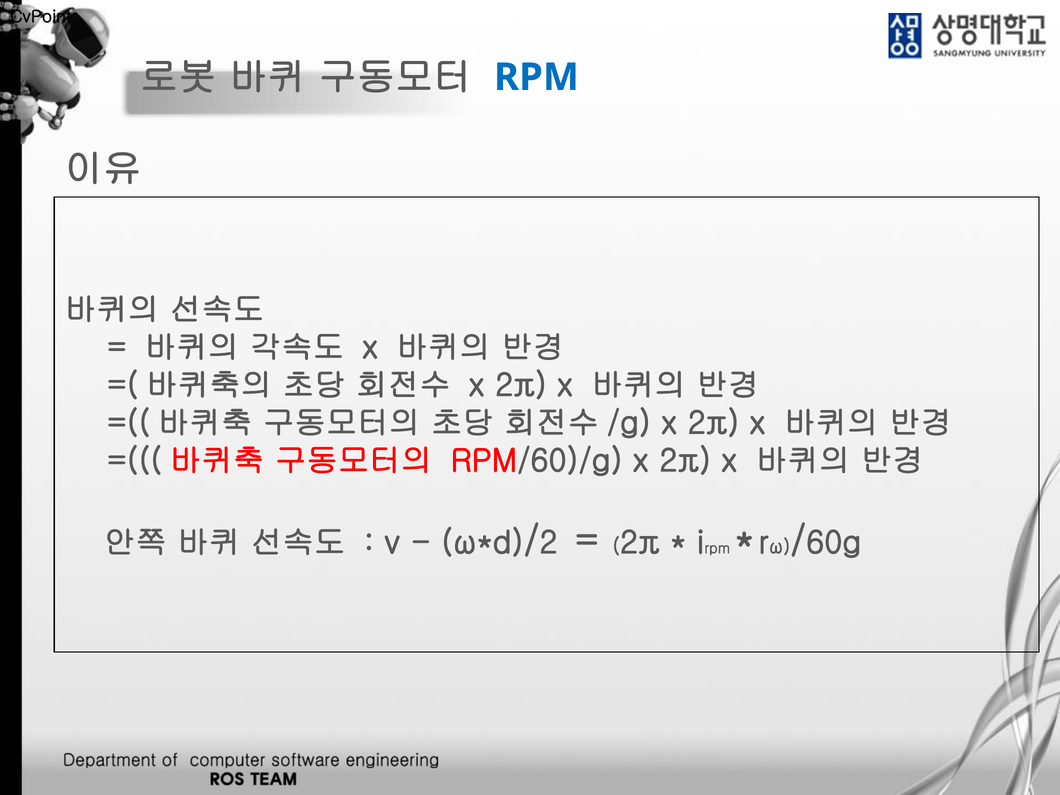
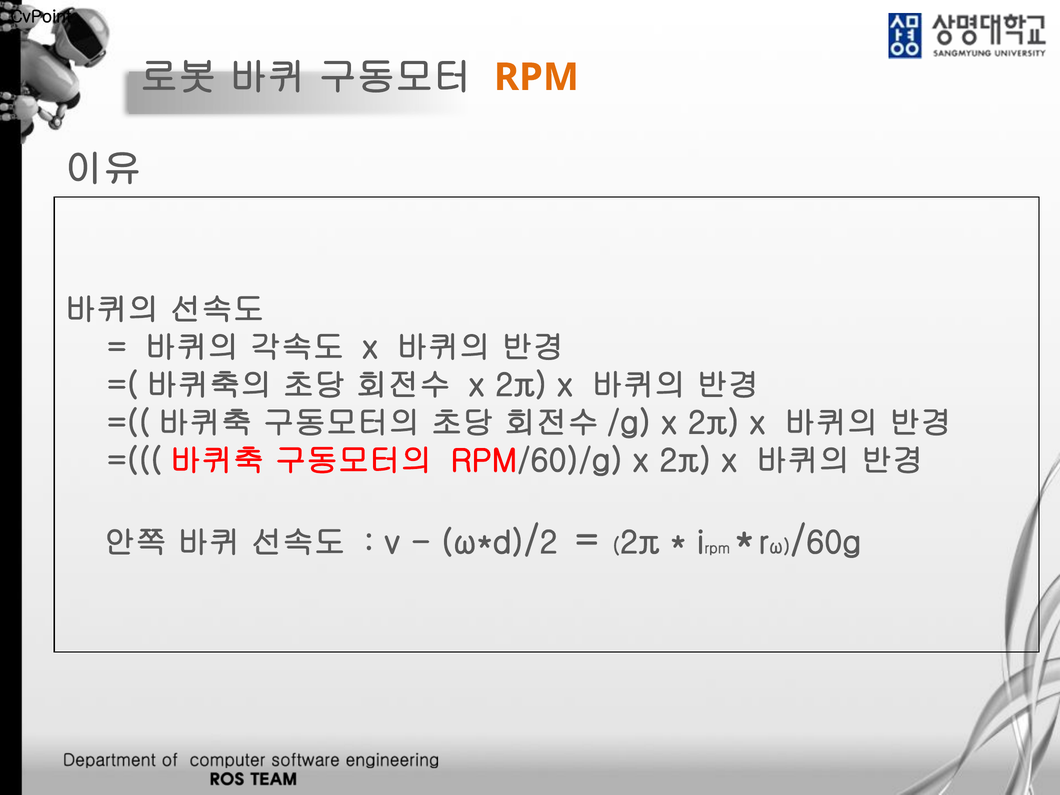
RPM colour: blue -> orange (536, 77)
